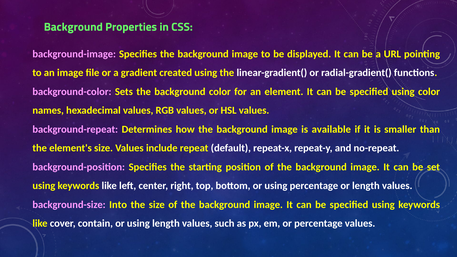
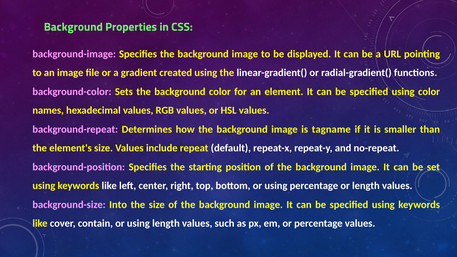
available: available -> tagname (331, 129)
